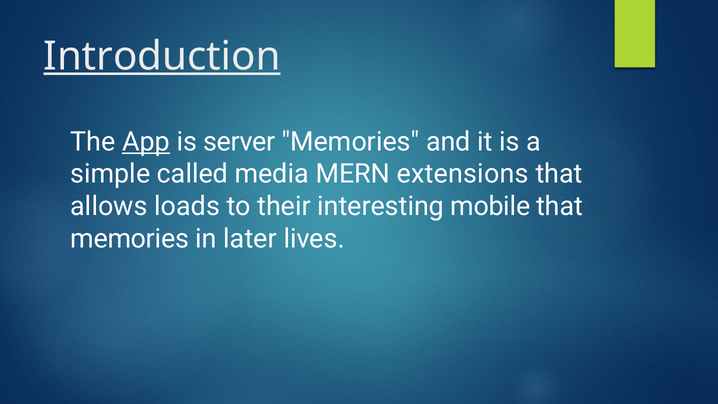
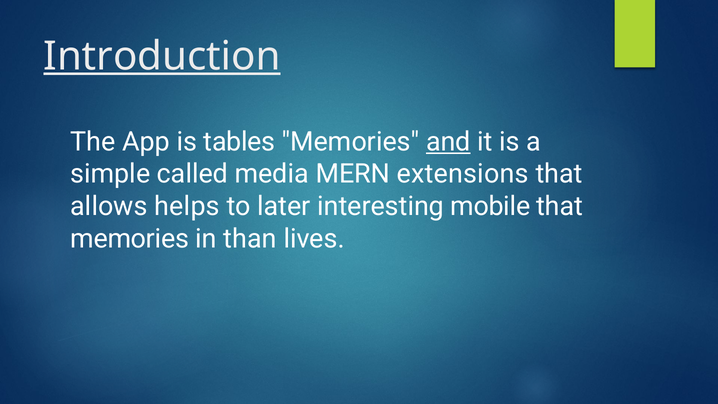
App underline: present -> none (146, 142)
server: server -> tables (239, 142)
and underline: none -> present (448, 142)
loads: loads -> helps (187, 206)
their: their -> later (284, 206)
later: later -> than (250, 239)
